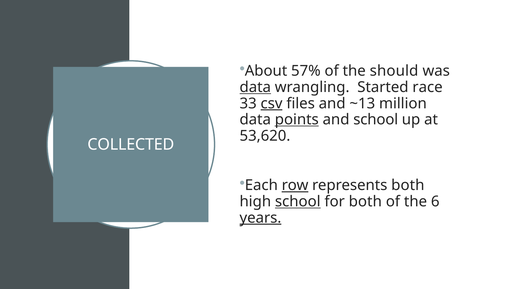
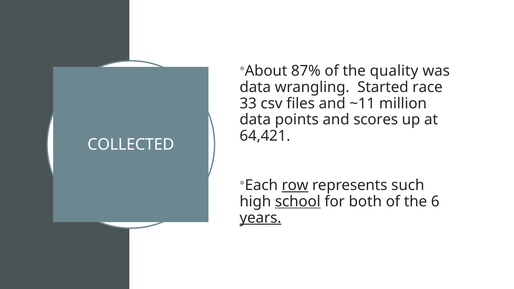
57%: 57% -> 87% (306, 71)
should: should -> quality (394, 71)
data underline: present -> none (255, 87)
csv underline: present -> none (272, 103)
~13: ~13 -> ~11 (362, 103)
points underline: present -> none (297, 120)
and school: school -> scores (376, 120)
53,620: 53,620 -> 64,421 (265, 136)
represents both: both -> such (408, 185)
